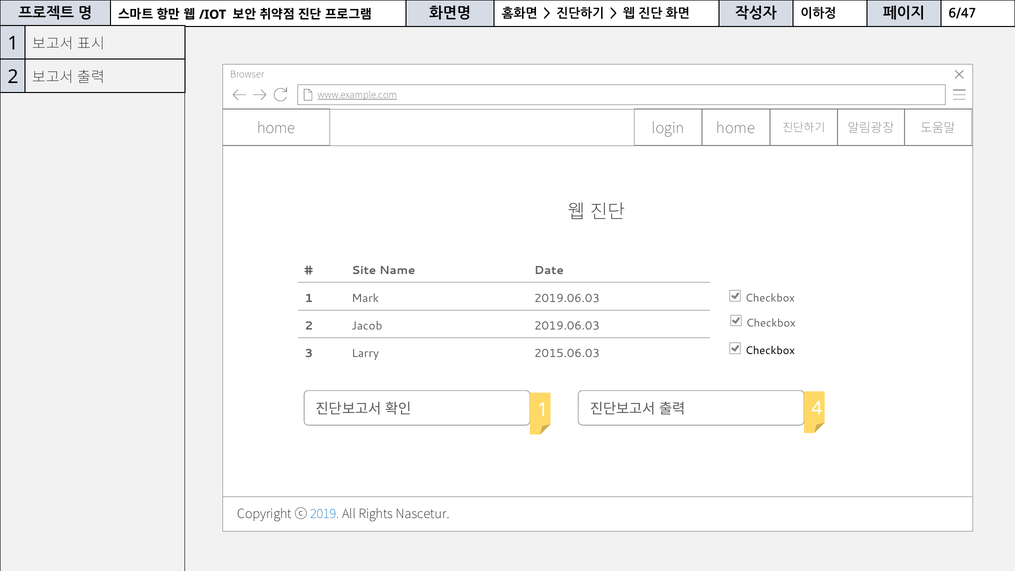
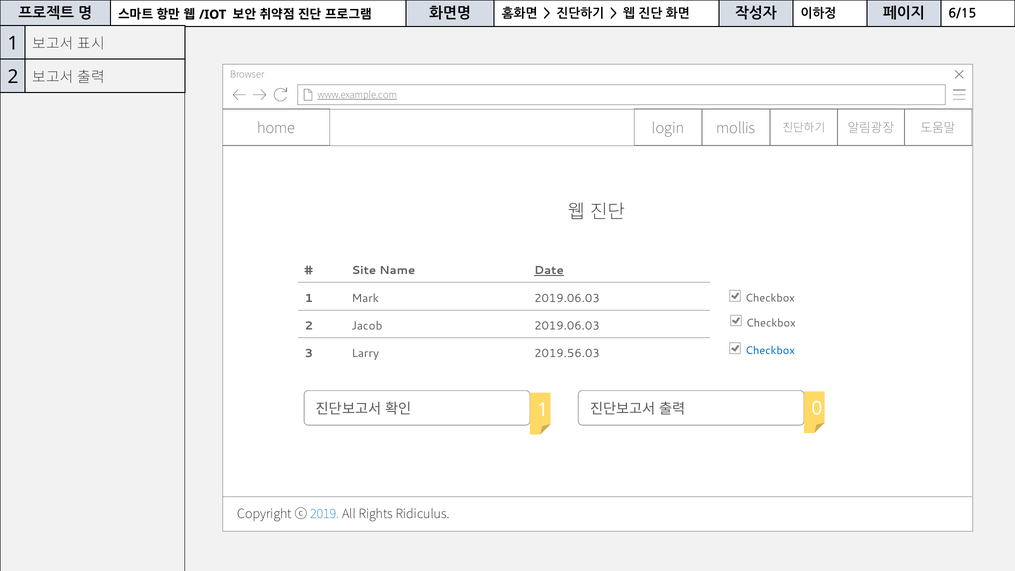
6/47: 6/47 -> 6/15 (962, 13)
login home: home -> mollis (736, 128)
Date underline: none -> present (549, 270)
Checkbox colour: black -> blue (770, 351)
2015.06.03: 2015.06.03 -> 2019.56.03 (567, 353)
4: 4 -> 0 (817, 408)
Nascetur: Nascetur -> Ridiculus (423, 514)
